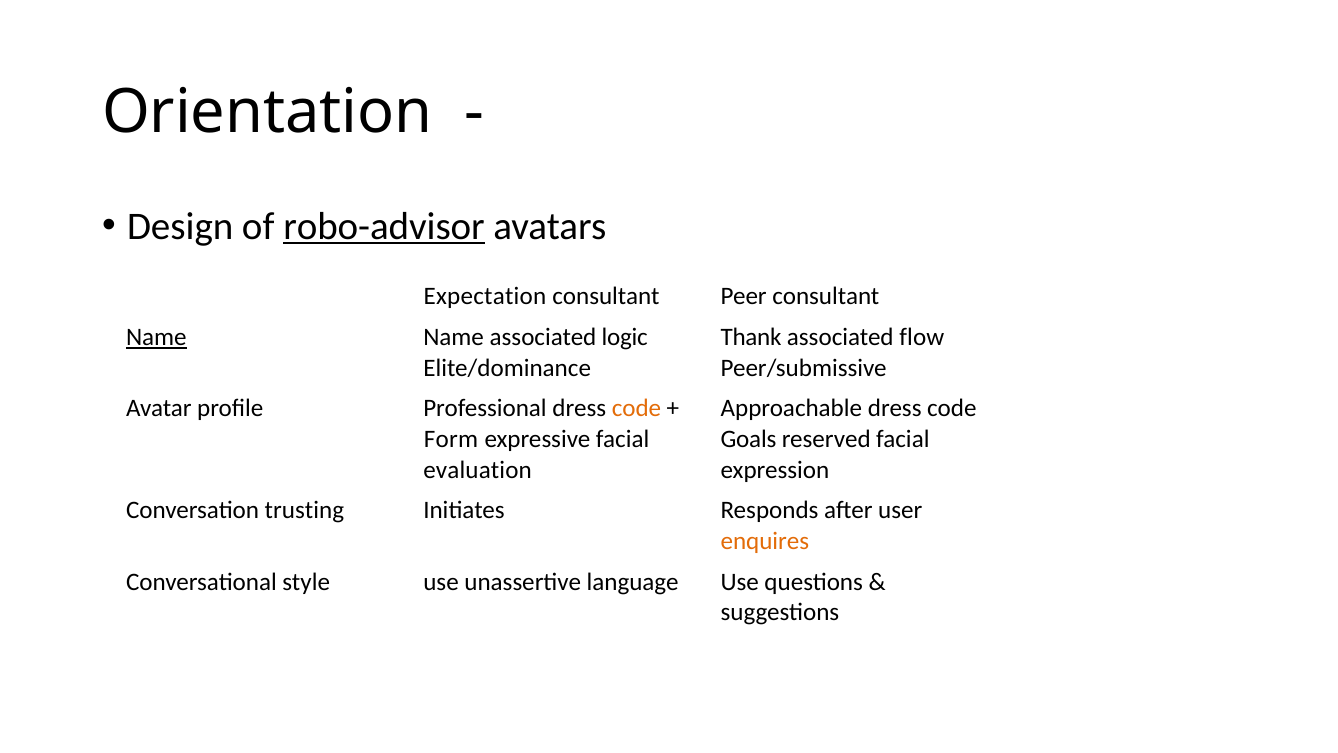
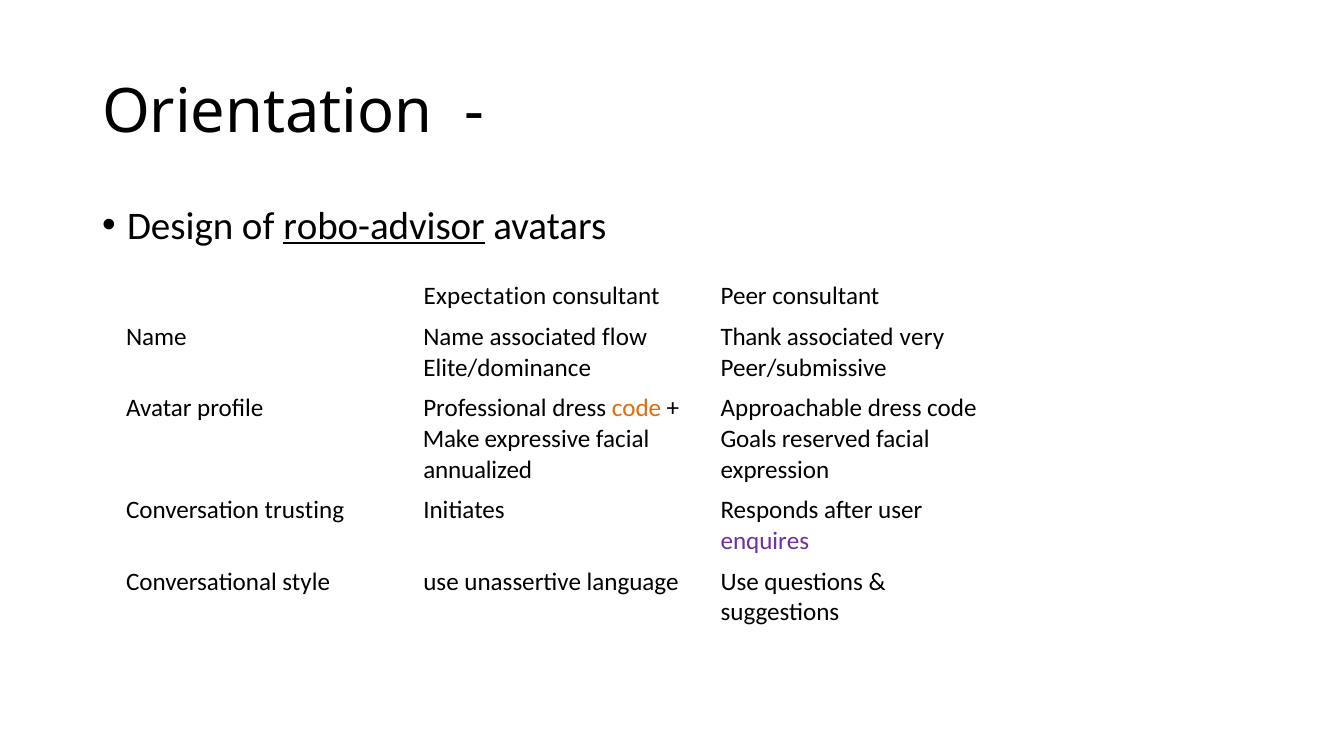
Name underline: present -> none (156, 337)
logic: logic -> flow (625, 337)
flow: flow -> very (922, 337)
Form: Form -> Make (451, 439)
evaluation: evaluation -> annualized (478, 470)
enquires colour: orange -> purple (765, 541)
